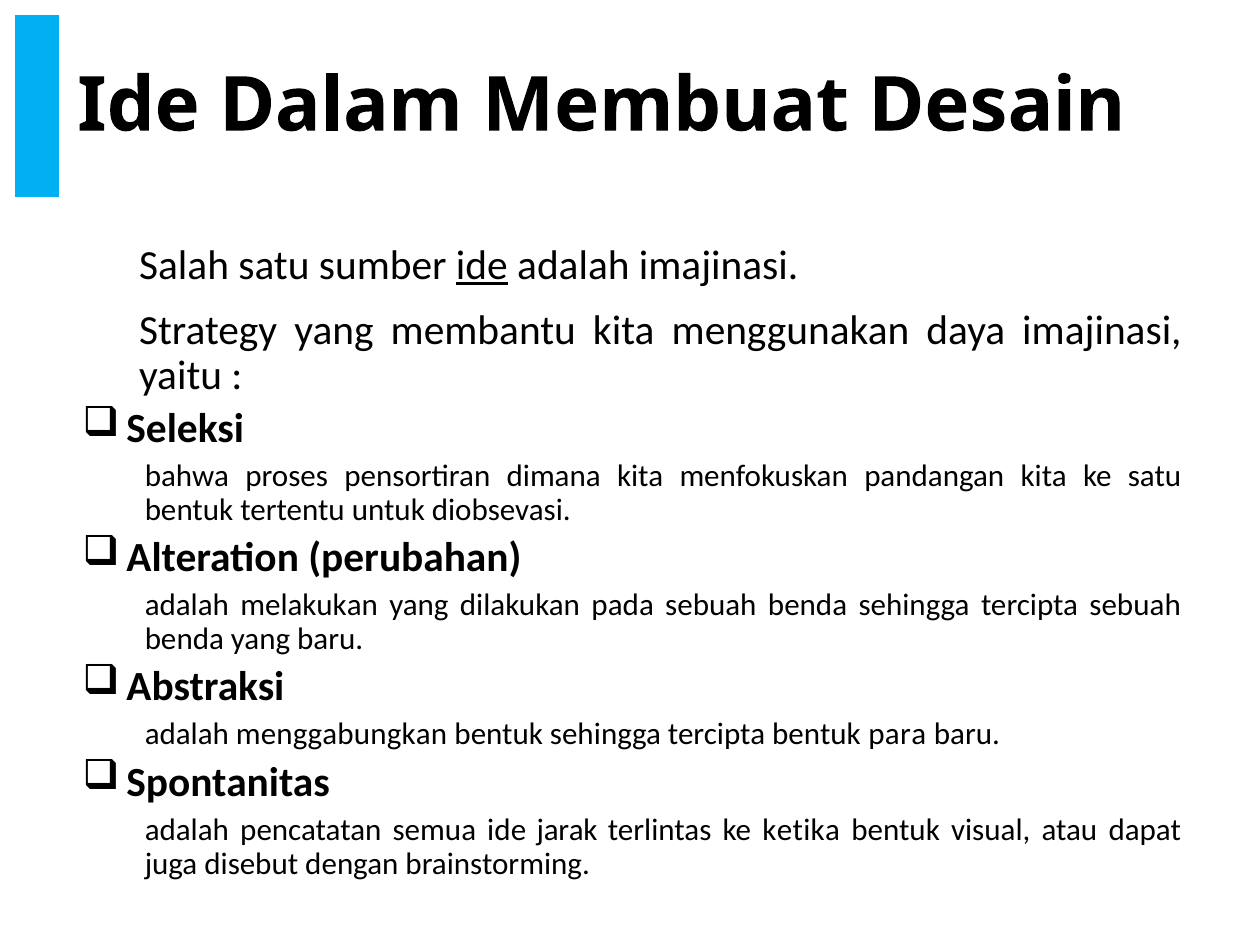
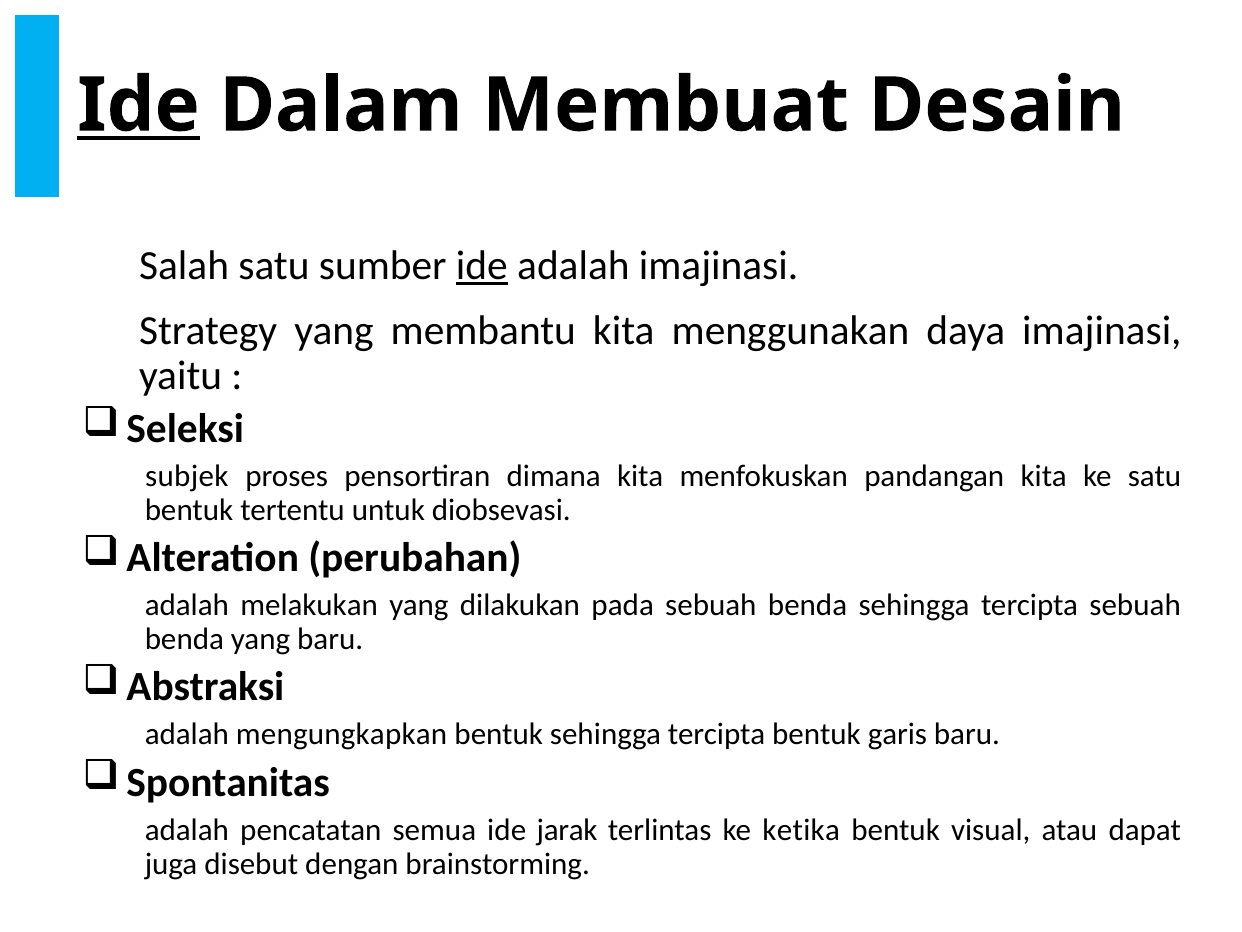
Ide underline: none -> present (138, 105)
bahwa: bahwa -> subjek (187, 476)
menggabungkan: menggabungkan -> mengungkapkan (342, 734)
para: para -> garis (897, 734)
